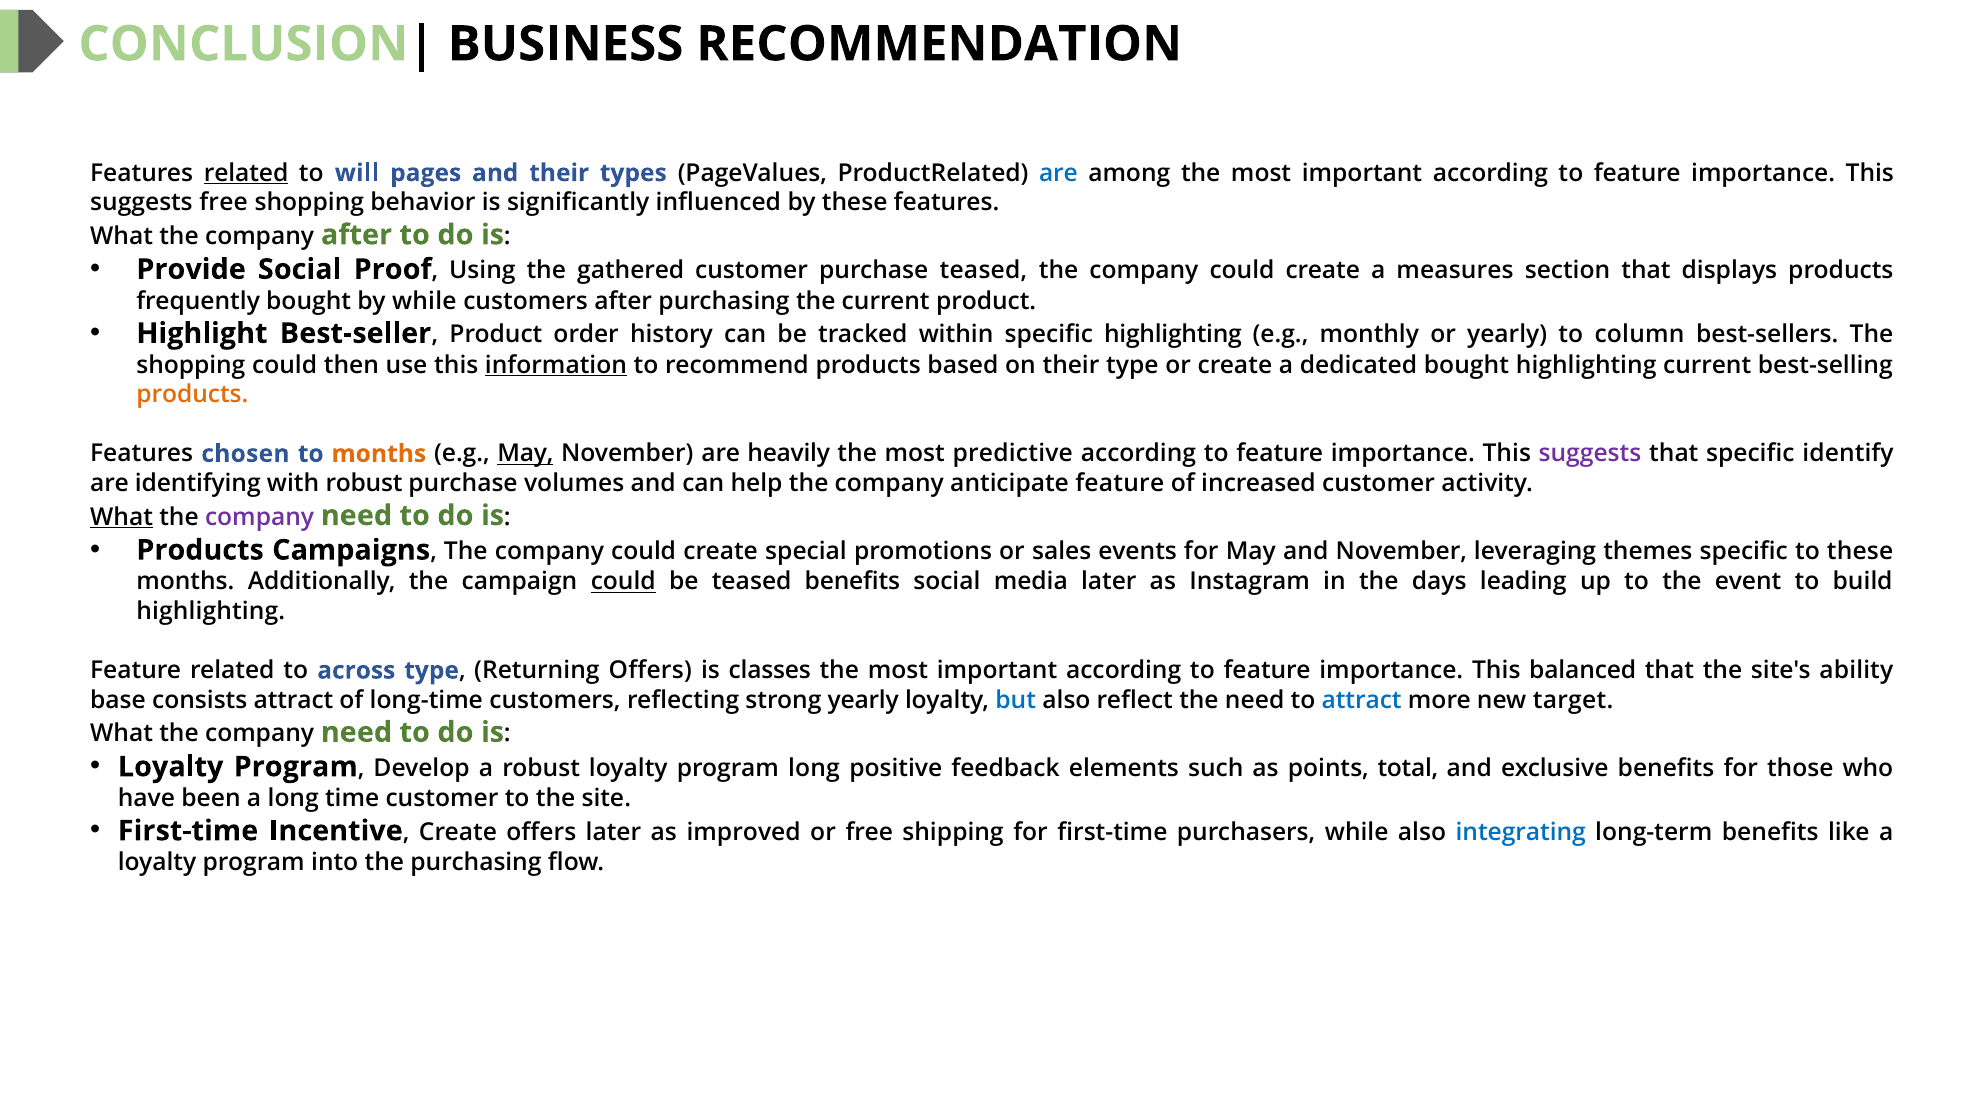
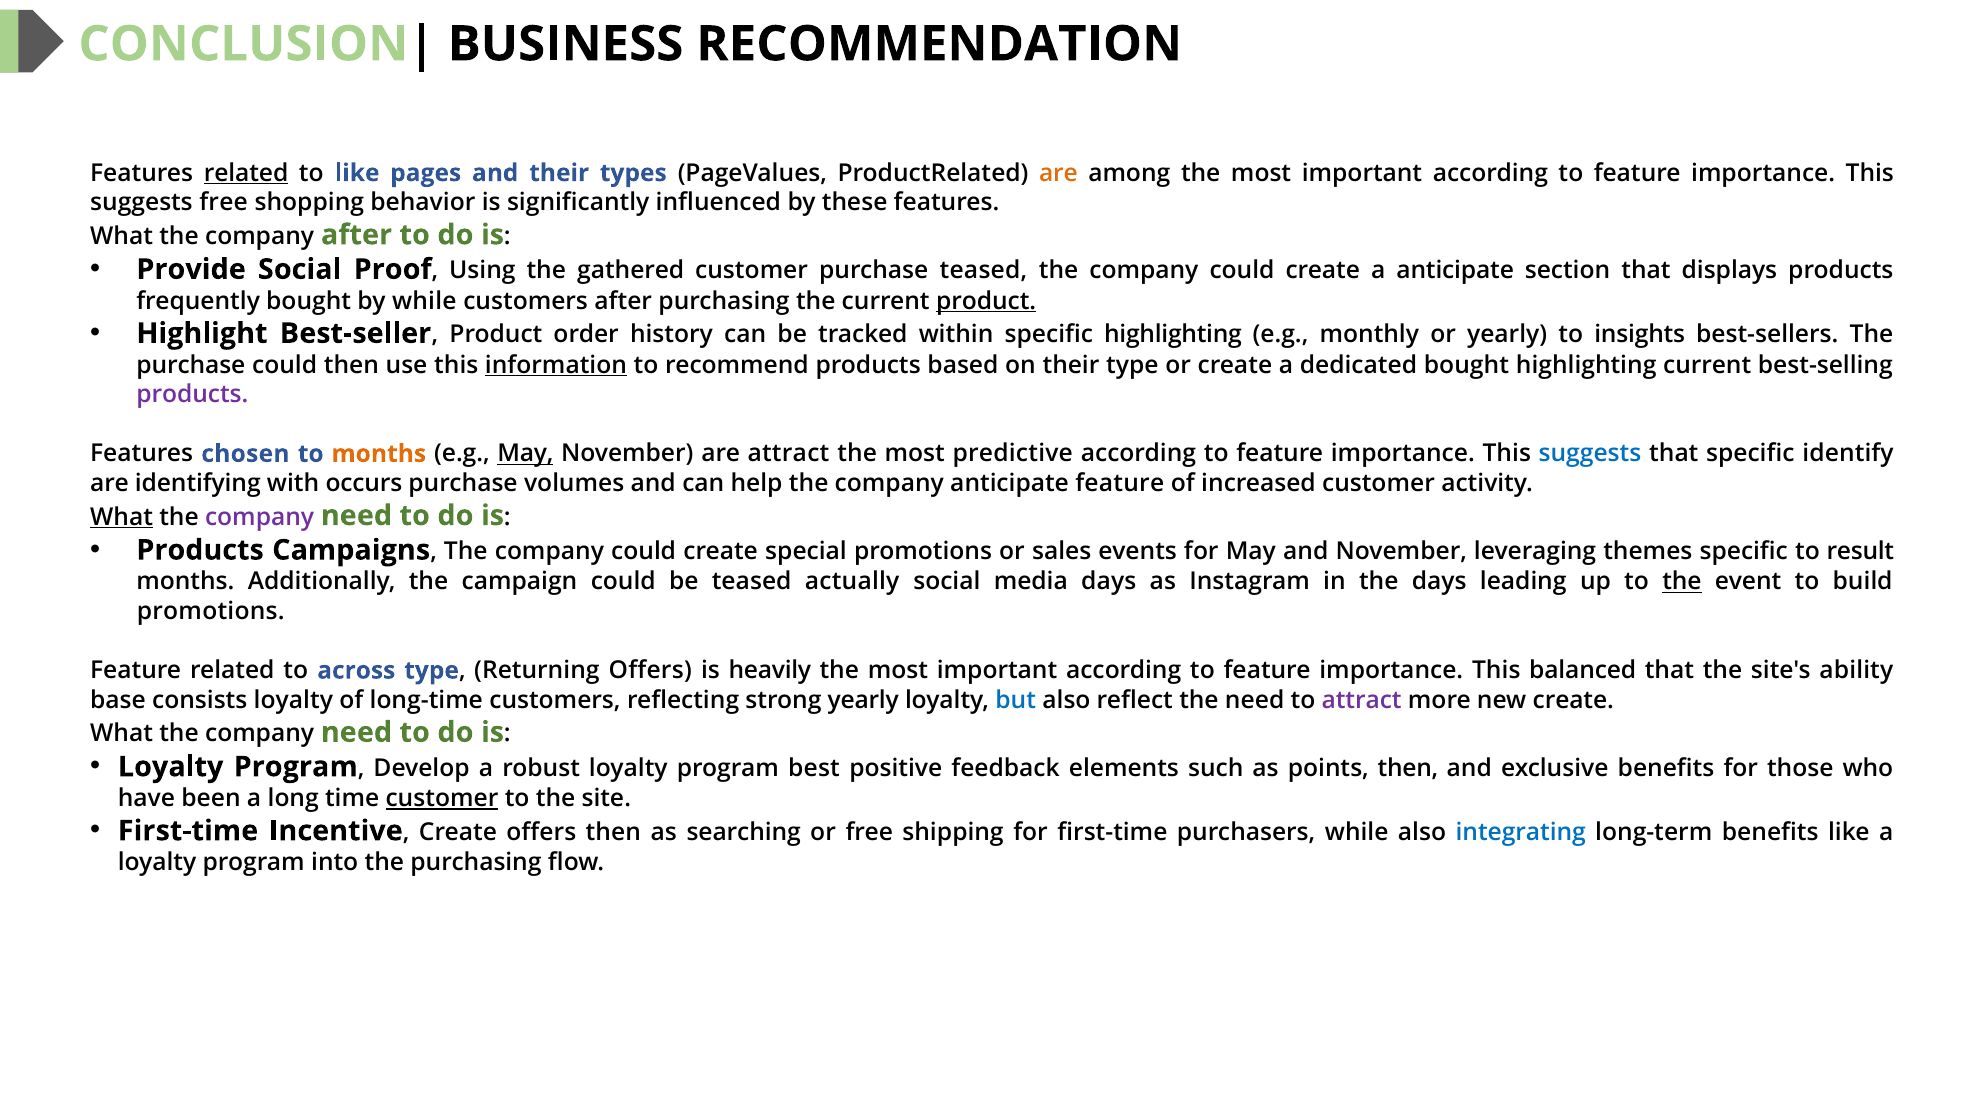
to will: will -> like (357, 173)
are colour: blue -> orange (1058, 173)
a measures: measures -> anticipate (1455, 271)
product underline: none -> present (986, 301)
column: column -> insights (1640, 335)
shopping: shopping -> purchase (191, 365)
products colour: orange -> purple (192, 395)
are heavily: heavily -> attract (788, 454)
suggests colour: purple -> blue (1590, 454)
with robust: robust -> occurs (364, 483)
to these: these -> result (1860, 552)
could underline: present -> none (623, 582)
teased benefits: benefits -> actually (852, 582)
media later: later -> days (1109, 582)
the underline: none -> present (1682, 582)
highlighting: highlighting -> promotions (211, 611)
classes: classes -> heavily (770, 671)
consists attract: attract -> loyalty (293, 700)
attract colour: blue -> purple (1362, 700)
new target: target -> create (1573, 700)
program long: long -> best (814, 768)
points total: total -> then (1408, 768)
customer underline: none -> present (442, 799)
offers later: later -> then (613, 832)
improved: improved -> searching (744, 832)
